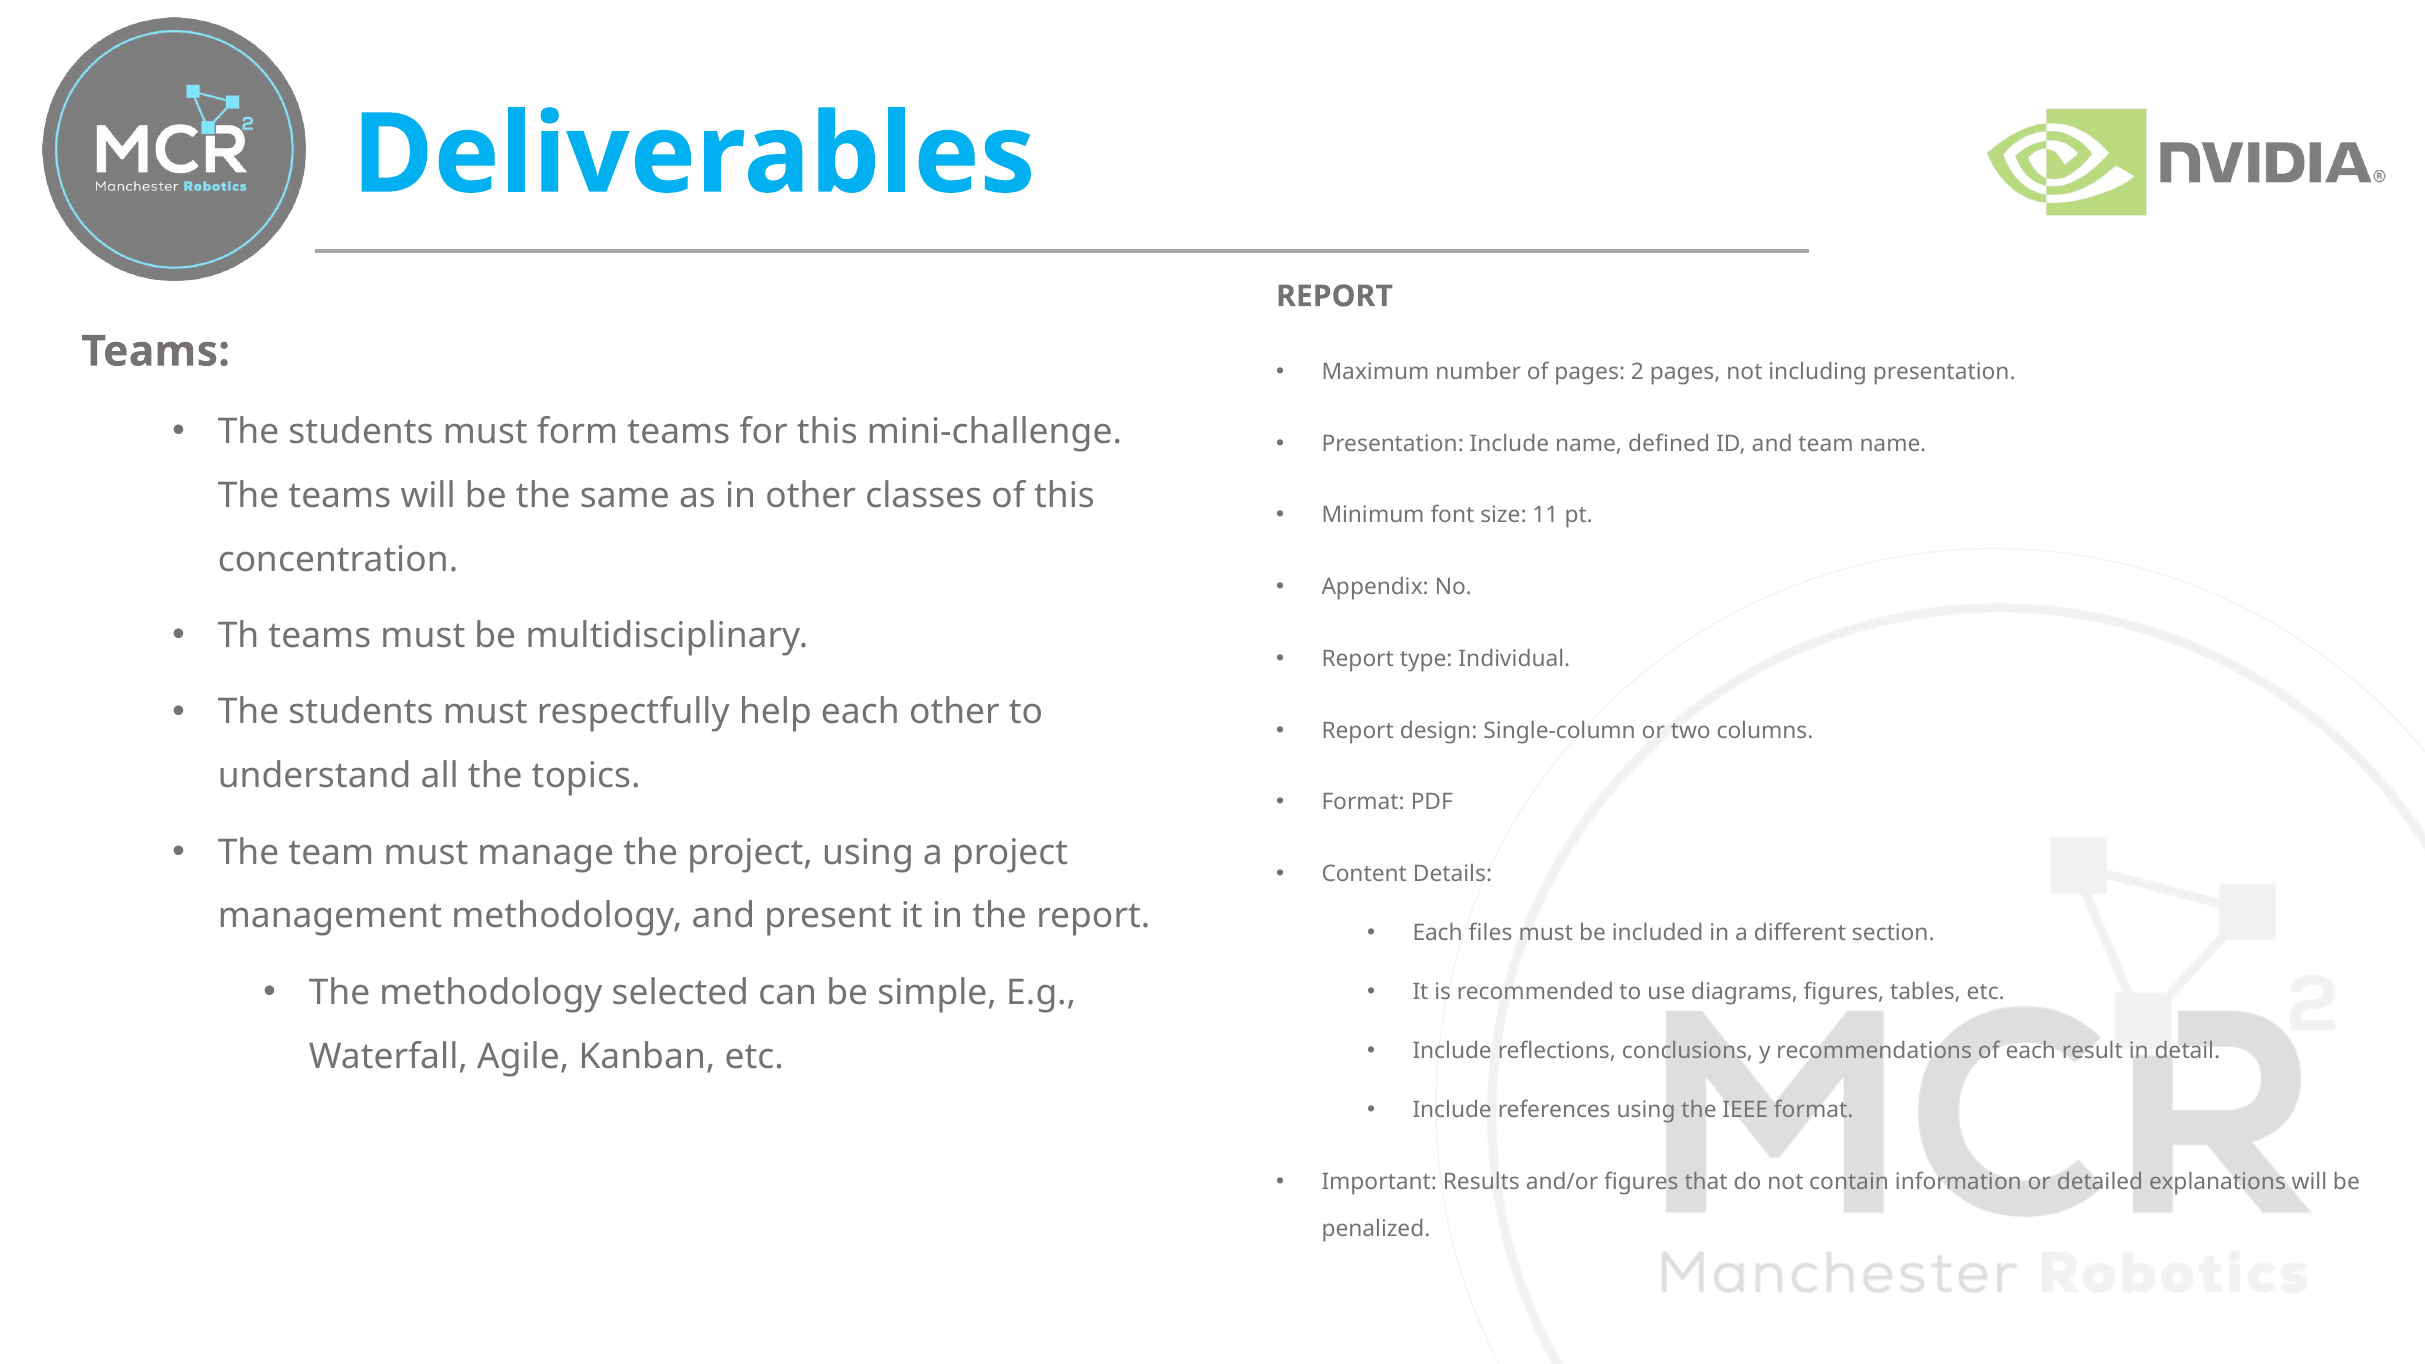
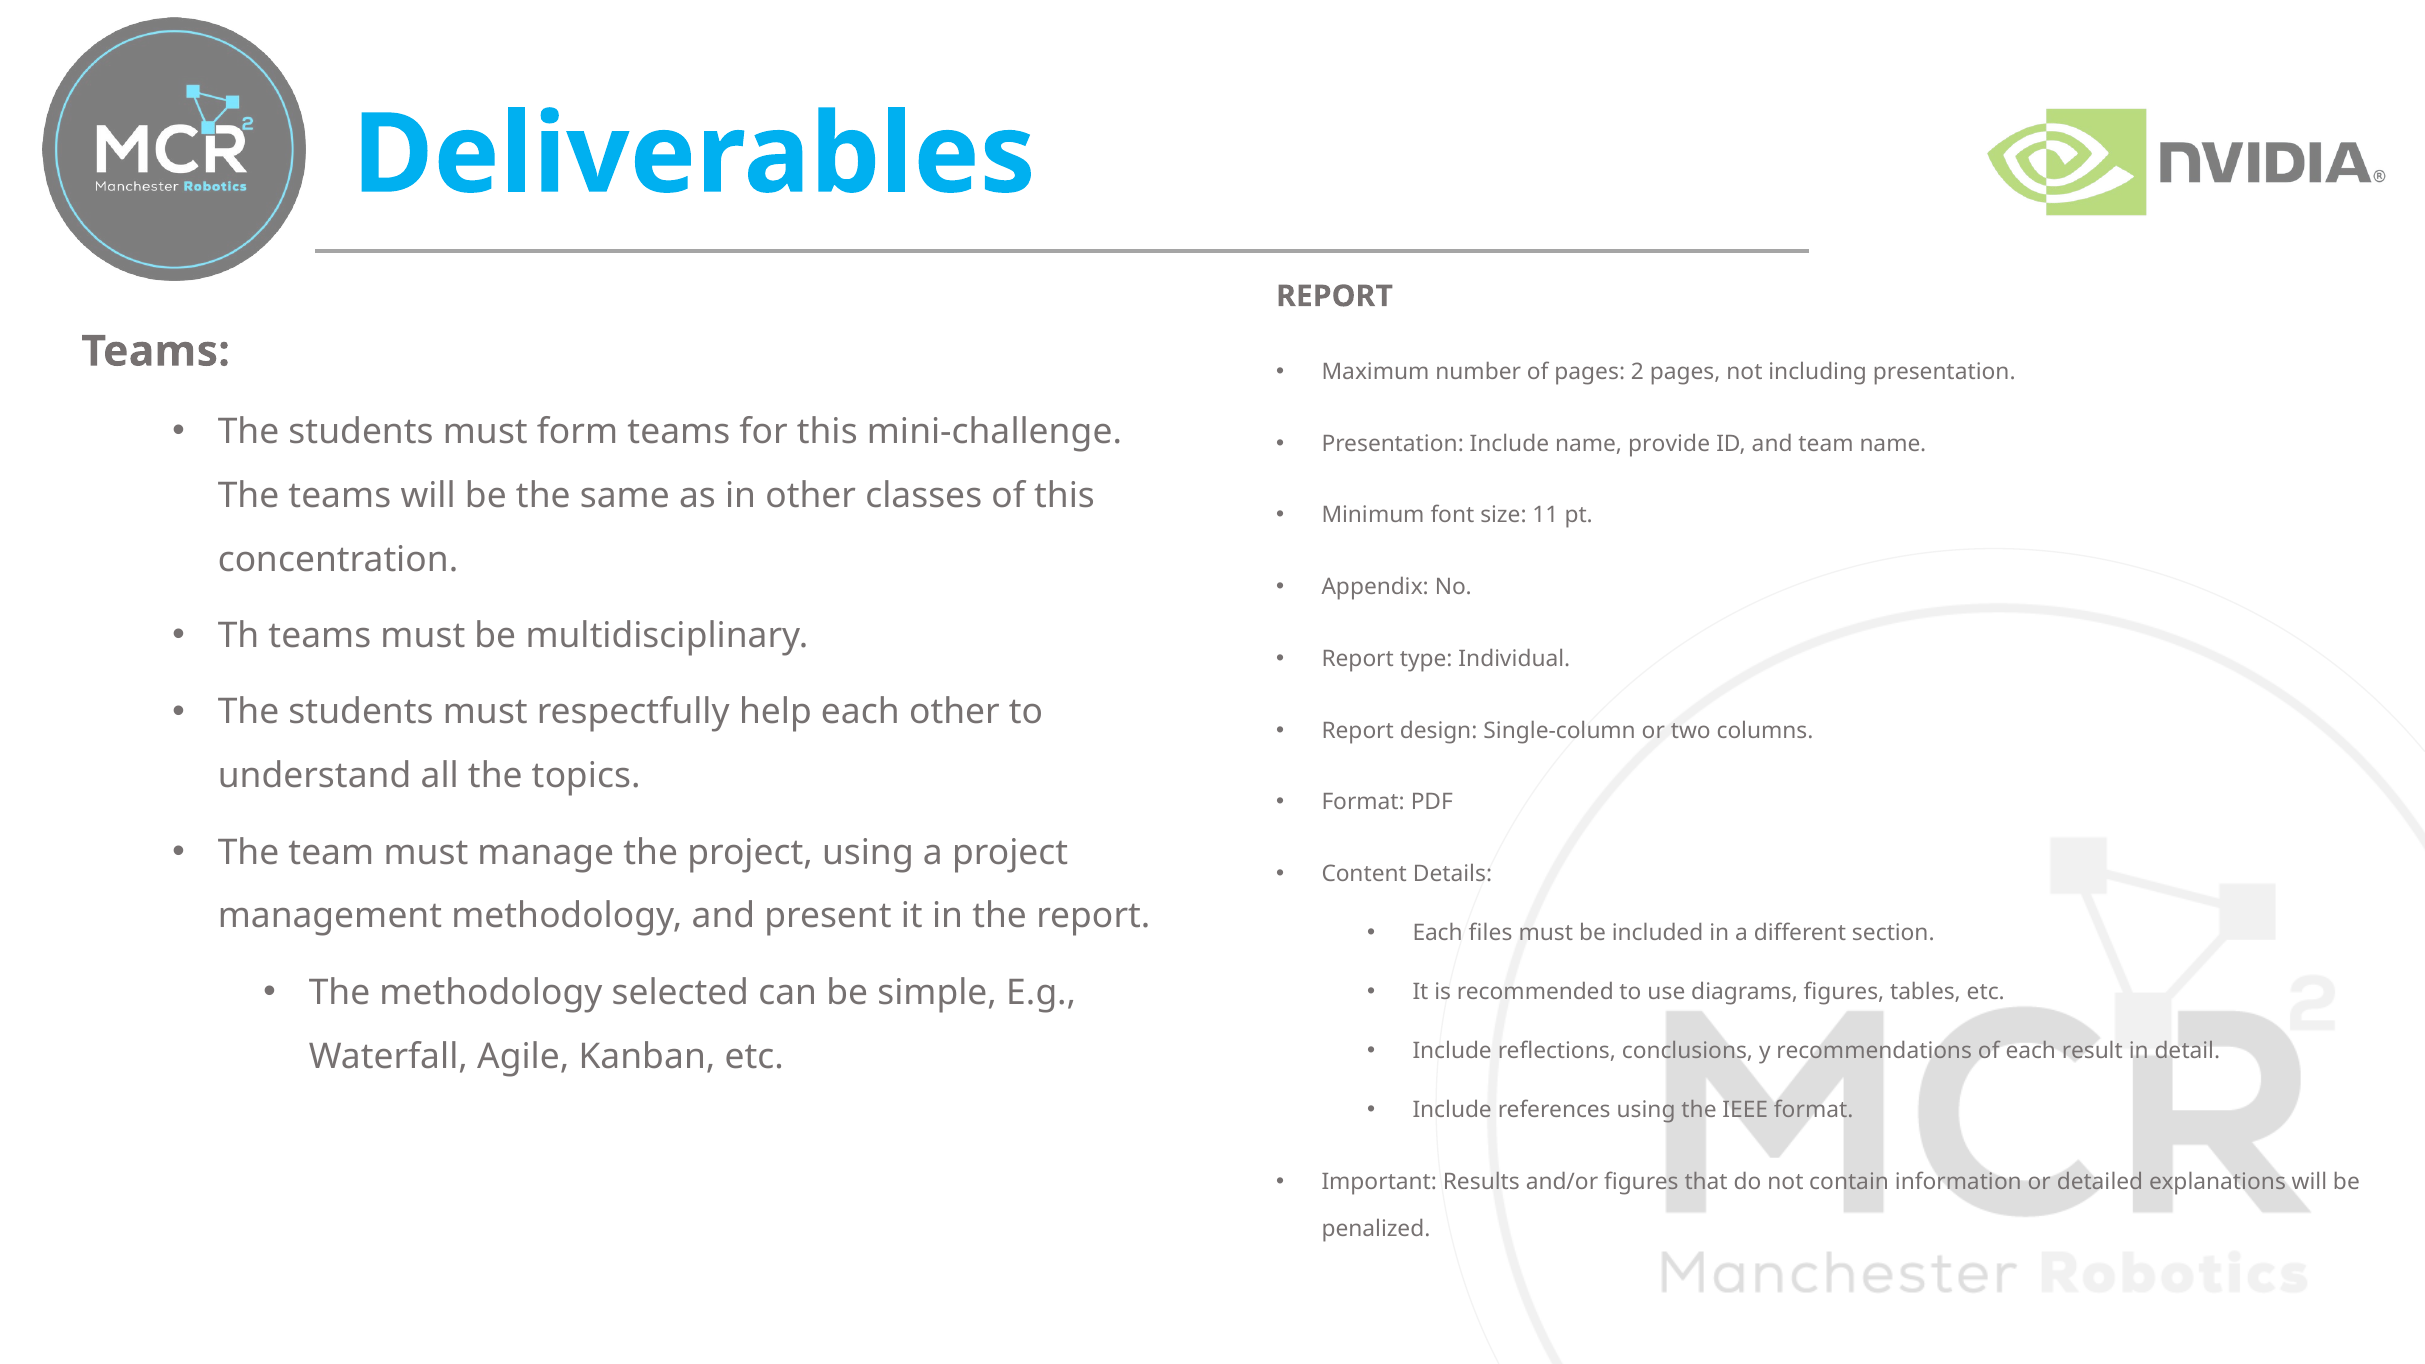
defined: defined -> provide (1669, 444)
